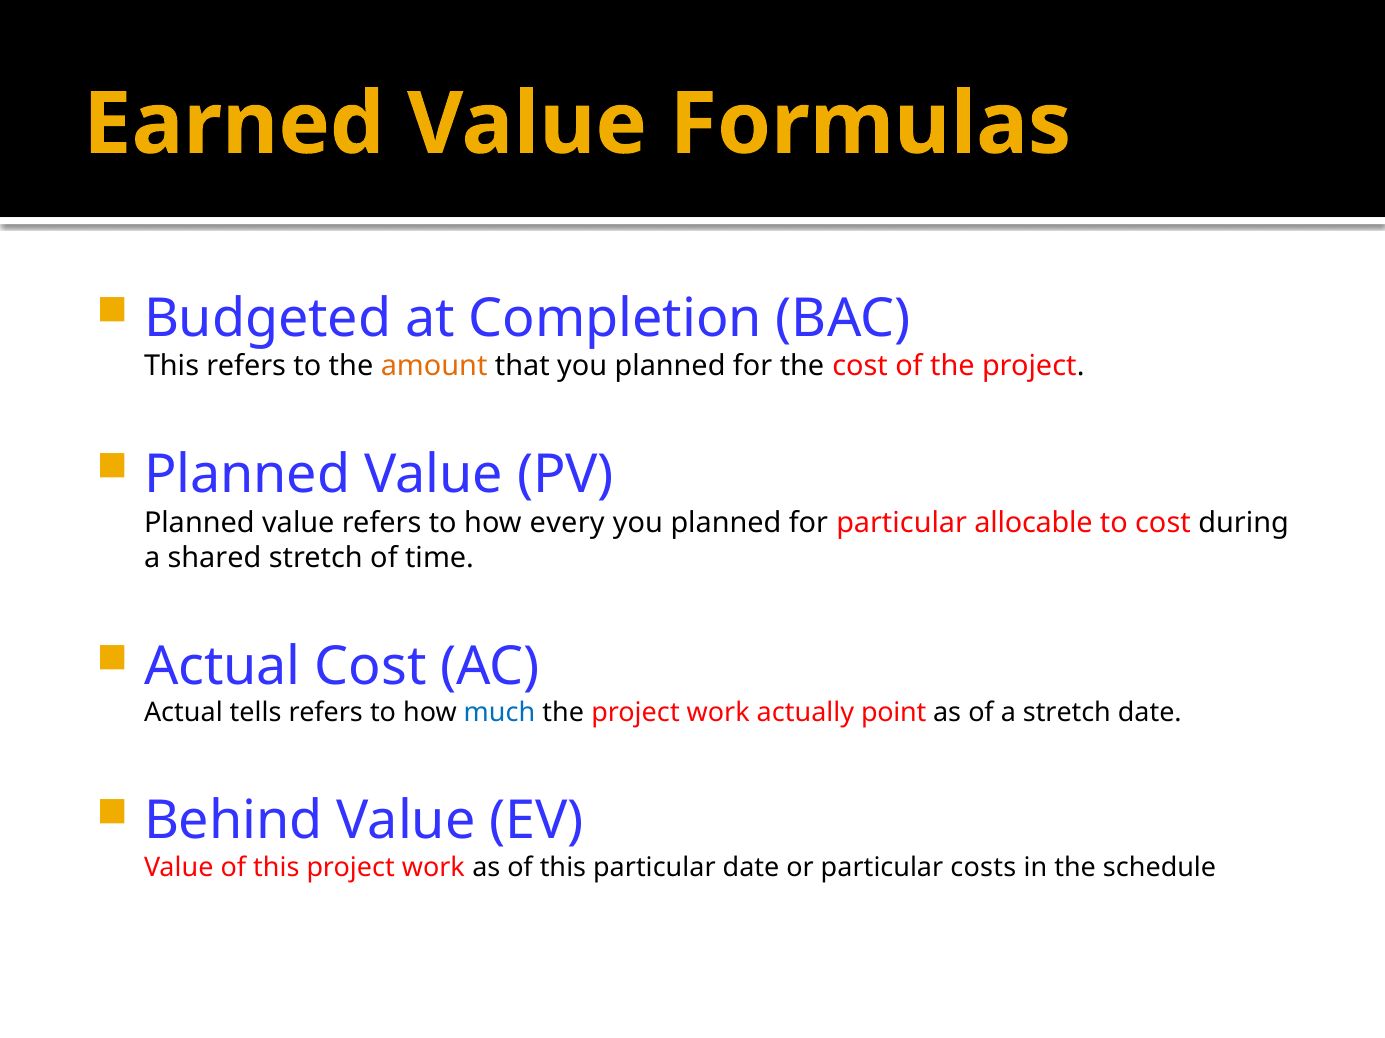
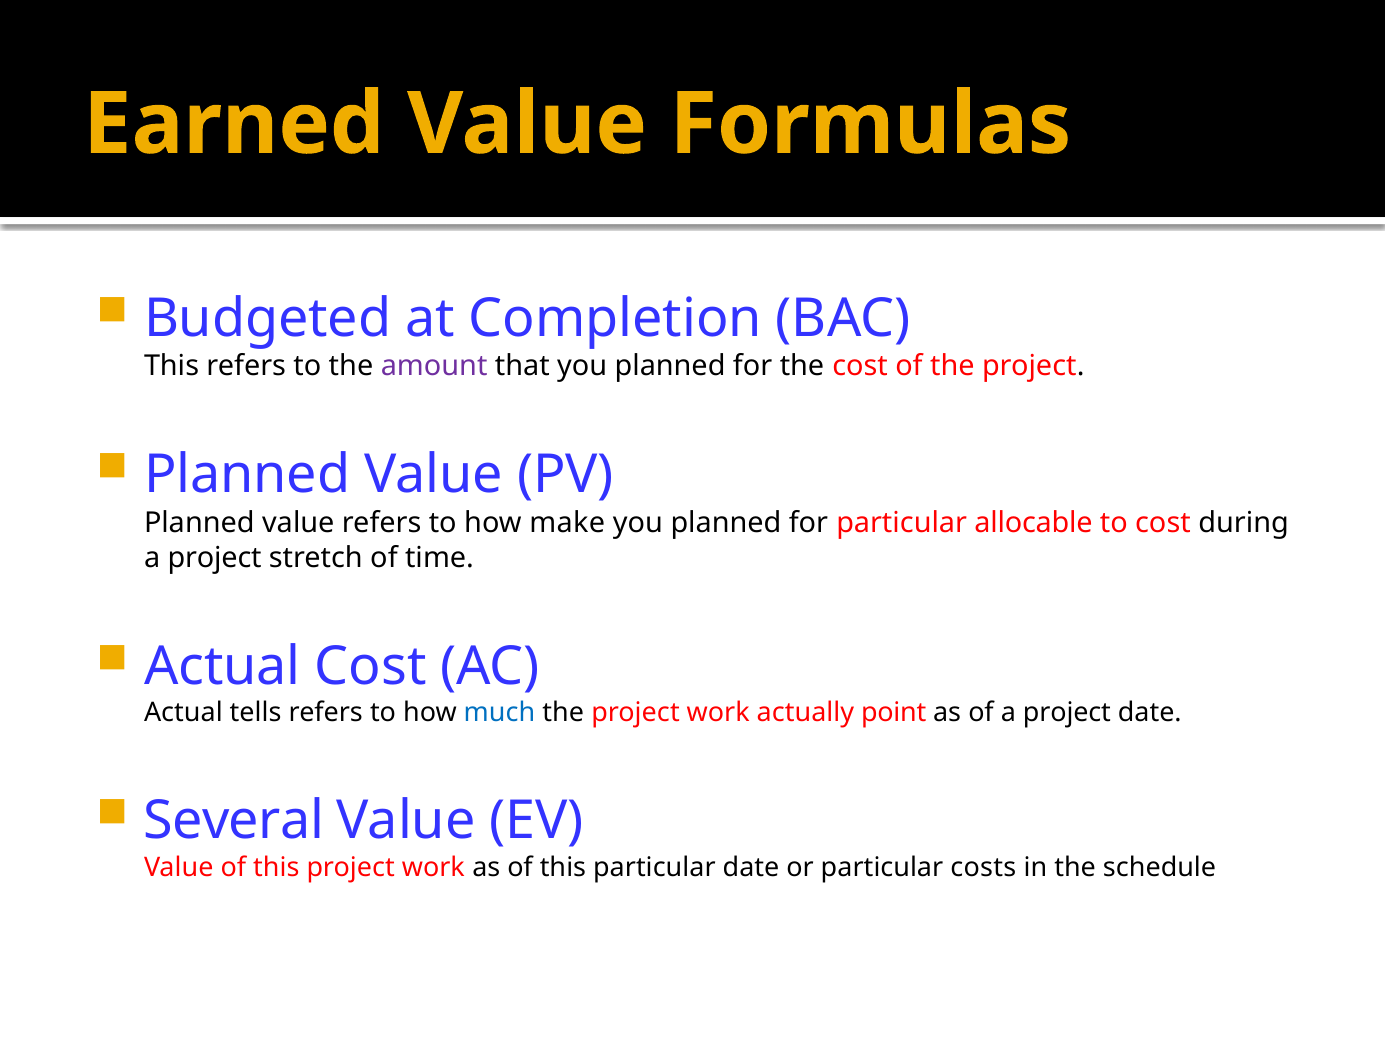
amount colour: orange -> purple (434, 367)
every: every -> make (567, 523)
shared: shared -> project (215, 558)
of a stretch: stretch -> project (1067, 714)
Behind: Behind -> Several (234, 822)
